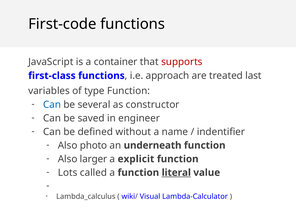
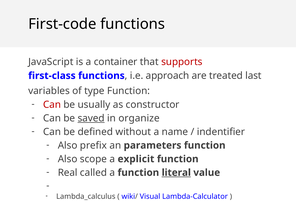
Can colour: blue -> red (52, 105)
several: several -> usually (94, 105)
saved underline: none -> present (91, 118)
engineer: engineer -> organize (139, 118)
photo: photo -> prefix (93, 145)
underneath: underneath -> parameters (153, 145)
larger: larger -> scope (93, 159)
Lots: Lots -> Real (68, 173)
